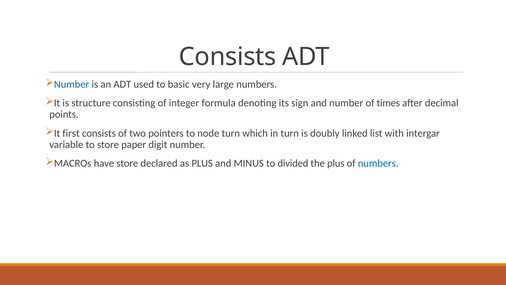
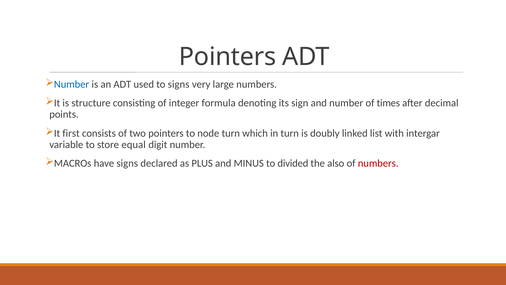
Consists: Consists -> Pointers (228, 57)
to basic: basic -> signs (179, 84)
paper: paper -> equal (134, 144)
have store: store -> signs (127, 163)
the plus: plus -> also (336, 163)
numbers colour: blue -> red (378, 163)
